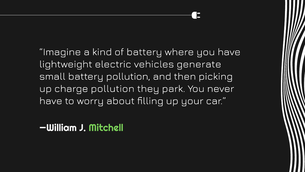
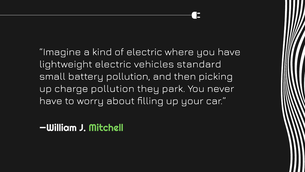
of battery: battery -> electric (144, 52)
generate: generate -> standard (199, 64)
